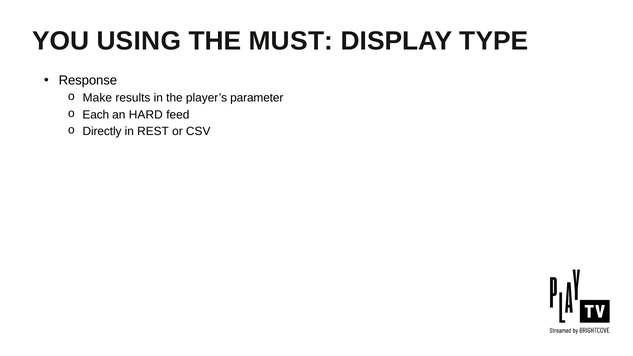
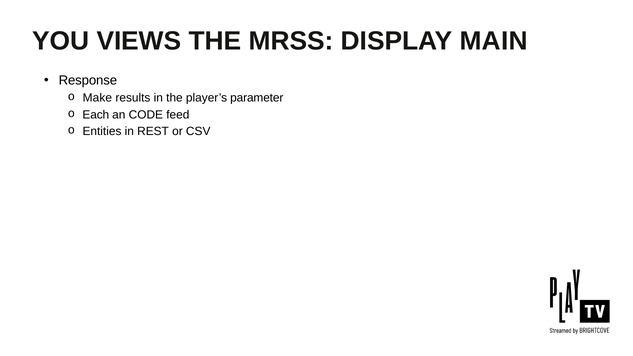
USING: USING -> VIEWS (139, 41)
MUST: MUST -> MRSS (291, 41)
TYPE: TYPE -> MAIN (494, 41)
HARD: HARD -> CODE (146, 115)
Directly: Directly -> Entities (102, 131)
